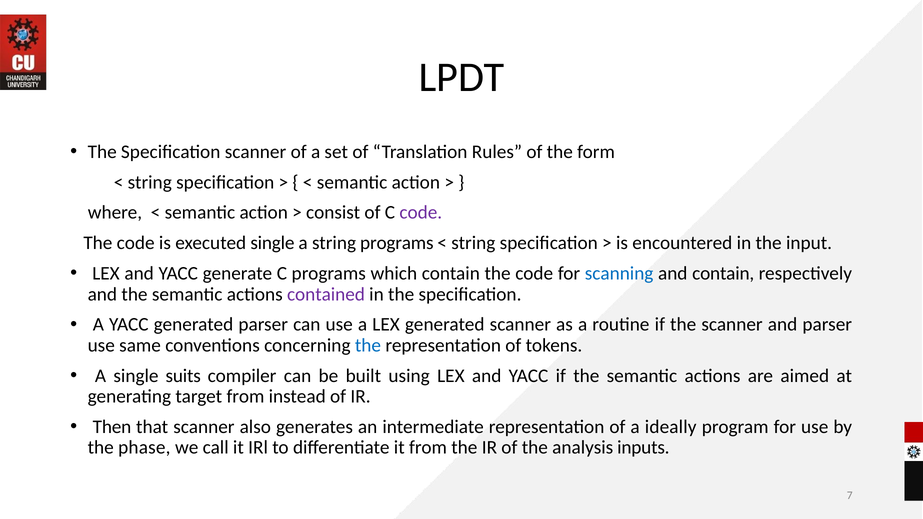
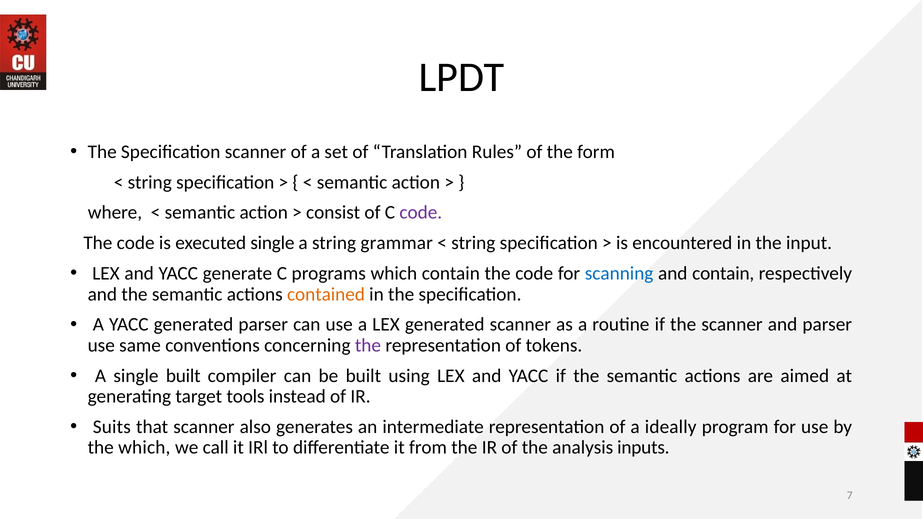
string programs: programs -> grammar (397, 243)
contained colour: purple -> orange (326, 294)
the colour: blue -> purple (368, 345)
single suits: suits -> built (183, 376)
target from: from -> tools (246, 397)
Then: Then -> Suits (112, 427)
the phase: phase -> which (144, 448)
